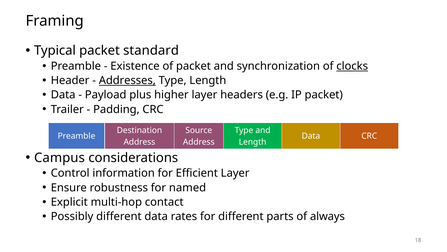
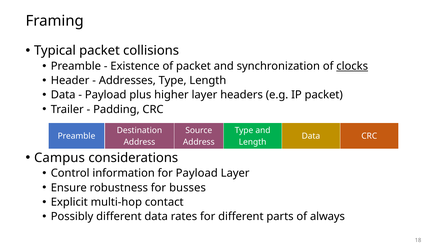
standard: standard -> collisions (151, 51)
Addresses underline: present -> none (127, 80)
for Efficient: Efficient -> Payload (197, 173)
named: named -> busses (188, 187)
